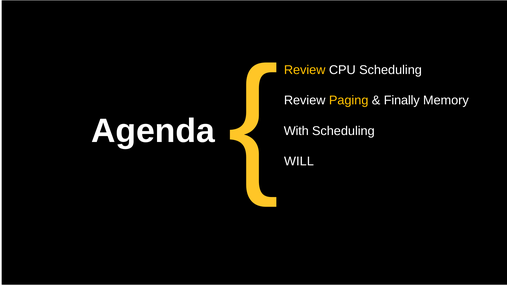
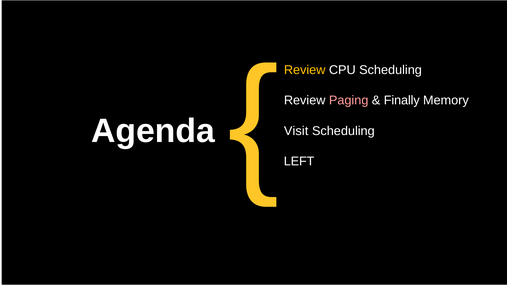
Paging colour: yellow -> pink (349, 101)
With: With -> Visit (296, 131)
WILL: WILL -> LEFT (299, 161)
